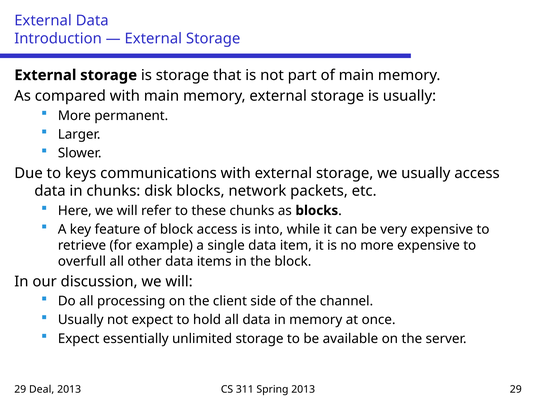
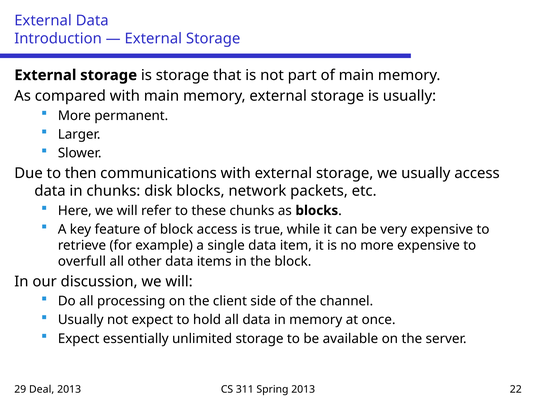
keys: keys -> then (81, 173)
into: into -> true (269, 229)
2013 29: 29 -> 22 (516, 389)
